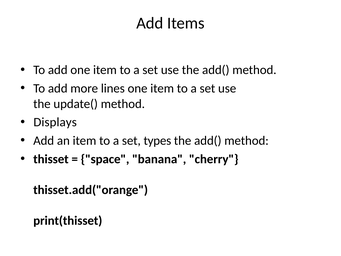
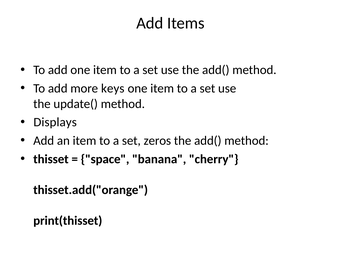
lines: lines -> keys (113, 88)
types: types -> zeros (157, 140)
